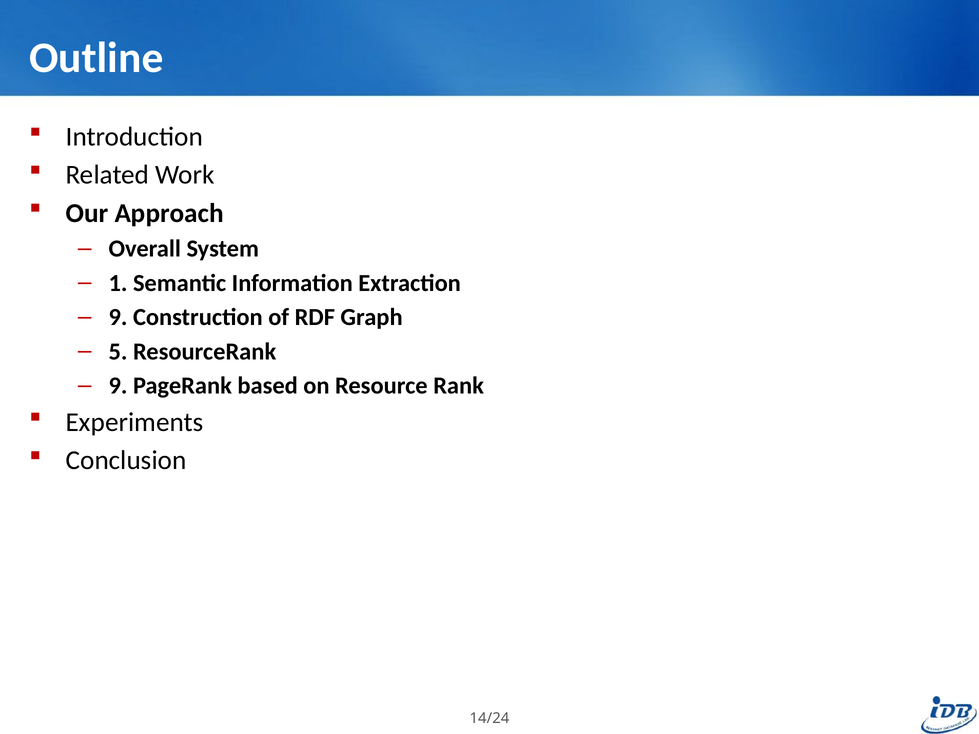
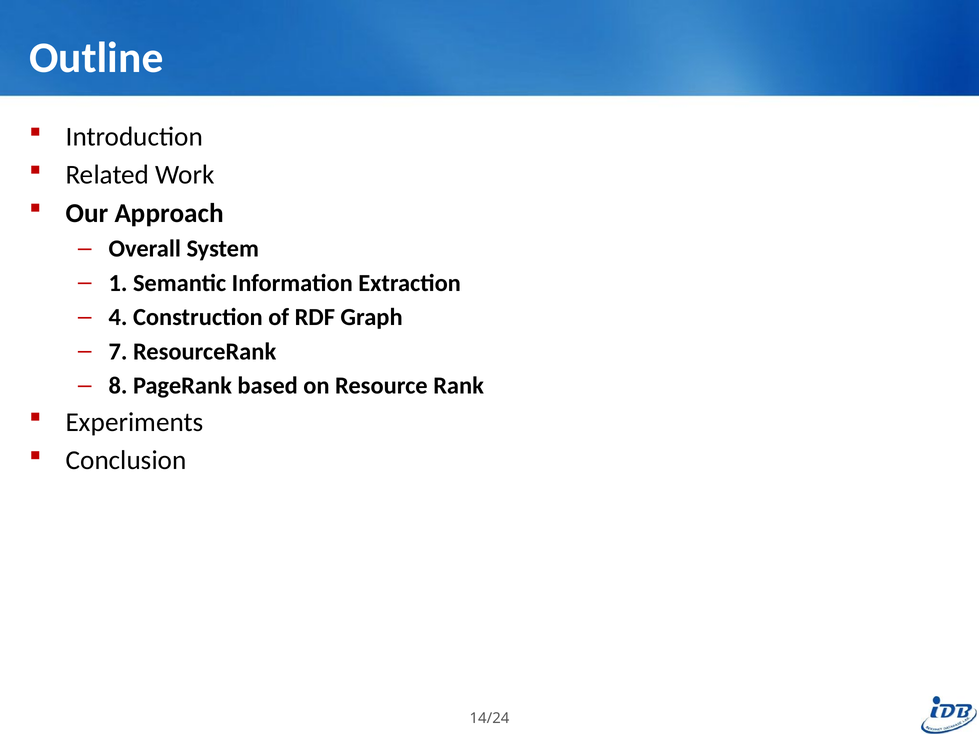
9: 9 -> 4 (118, 317)
5: 5 -> 7 (118, 352)
9: 9 -> 8 (118, 386)
